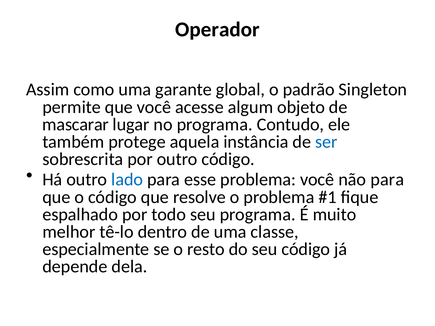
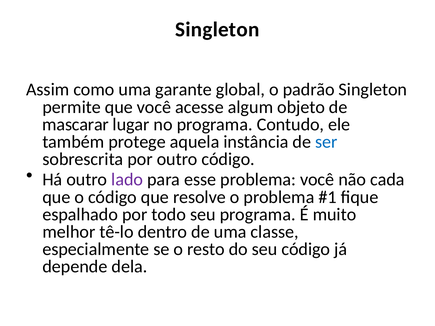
Operador: Operador -> Singleton (217, 29)
lado colour: blue -> purple (127, 180)
não para: para -> cada (387, 180)
